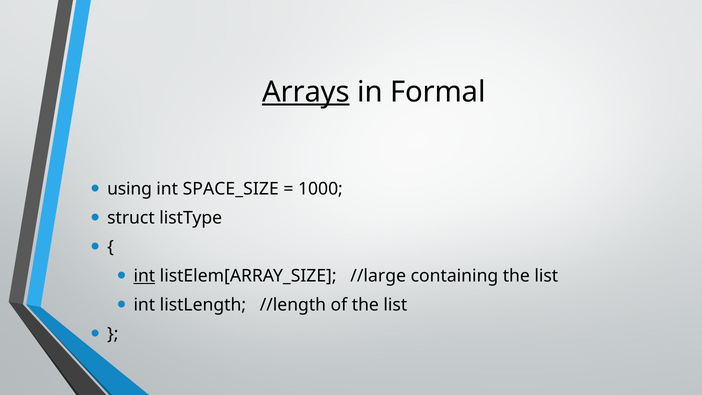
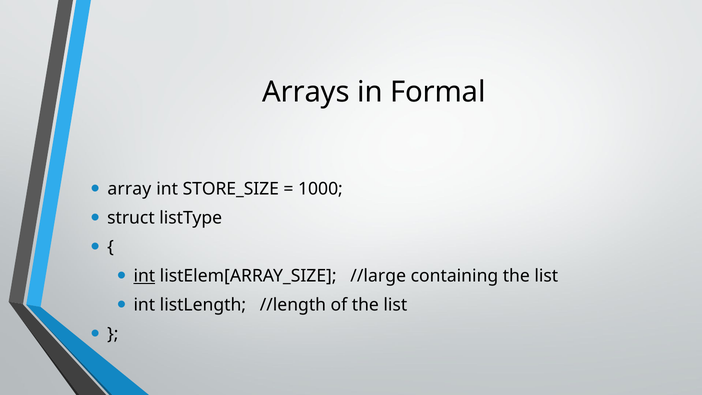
Arrays underline: present -> none (306, 92)
using: using -> array (129, 189)
SPACE_SIZE: SPACE_SIZE -> STORE_SIZE (231, 189)
